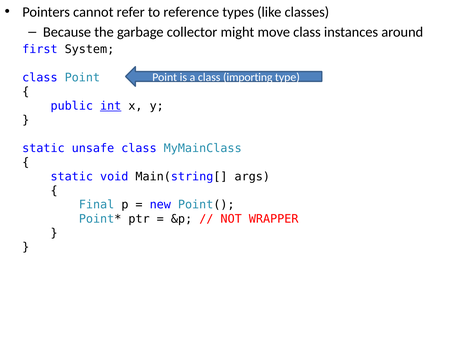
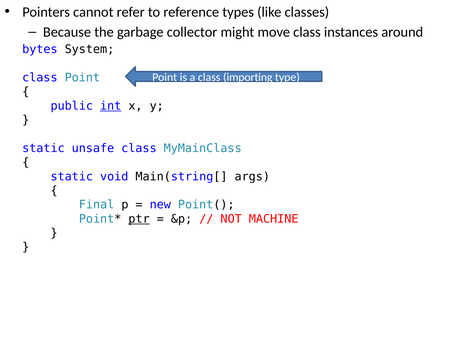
first: first -> bytes (40, 49)
ptr underline: none -> present (139, 219)
WRAPPER: WRAPPER -> MACHINE (274, 219)
